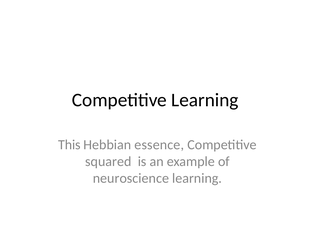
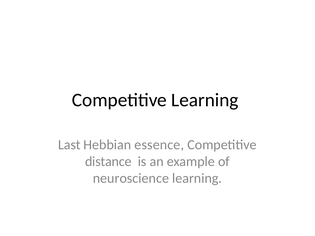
This: This -> Last (69, 145)
squared: squared -> distance (108, 162)
